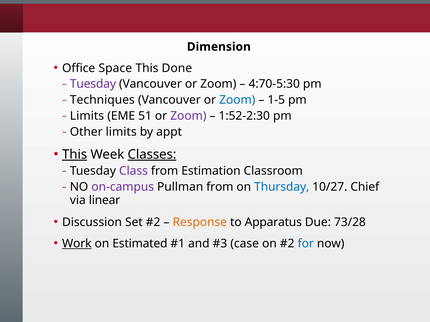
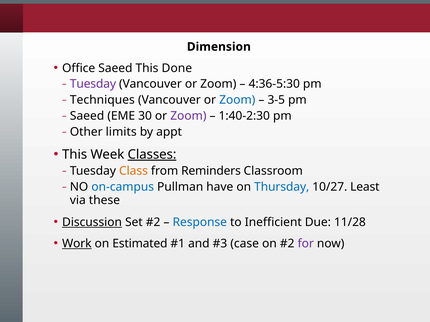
Office Space: Space -> Saeed (115, 68)
4:70-5:30: 4:70-5:30 -> 4:36-5:30 (274, 84)
1-5: 1-5 -> 3-5 (276, 100)
Limits: Limits -> Saeed (87, 116)
51: 51 -> 30 (145, 116)
1:52-2:30: 1:52-2:30 -> 1:40-2:30 (244, 116)
This underline: present -> none (75, 155)
Class colour: purple -> orange (133, 171)
Estimation: Estimation -> Reminders (211, 171)
on-campus colour: purple -> blue (123, 187)
Pullman from: from -> have (220, 187)
Chief: Chief -> Least (365, 187)
linear: linear -> these (104, 201)
Discussion underline: none -> present (92, 222)
Response colour: orange -> blue (200, 222)
Apparatus: Apparatus -> Inefficient (273, 222)
73/28: 73/28 -> 11/28 (350, 222)
for colour: blue -> purple (306, 244)
